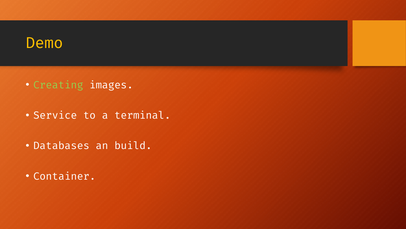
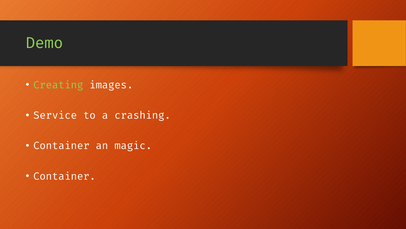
Demo colour: yellow -> light green (44, 43)
terminal: terminal -> crashing (143, 115)
Databases: Databases -> Container (61, 146)
build: build -> magic (133, 146)
